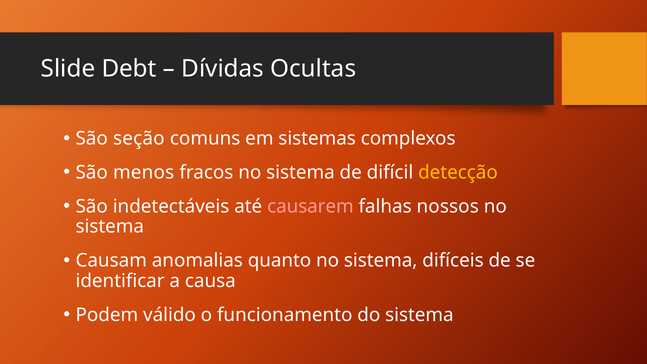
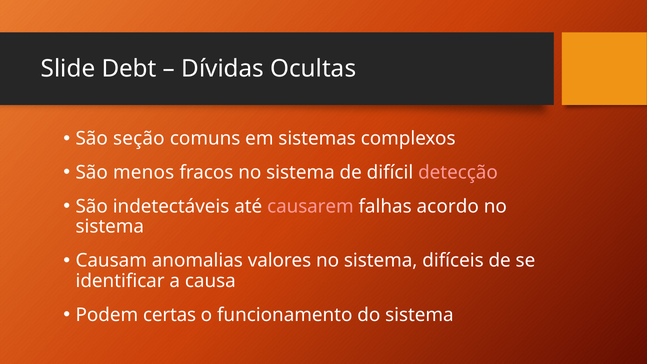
detecção colour: yellow -> pink (458, 172)
nossos: nossos -> acordo (448, 206)
quanto: quanto -> valores (279, 261)
válido: válido -> certas (170, 315)
